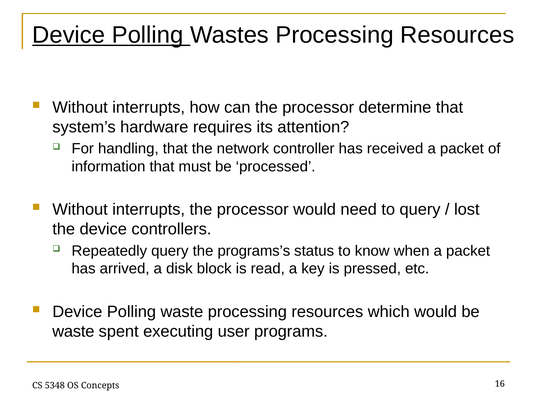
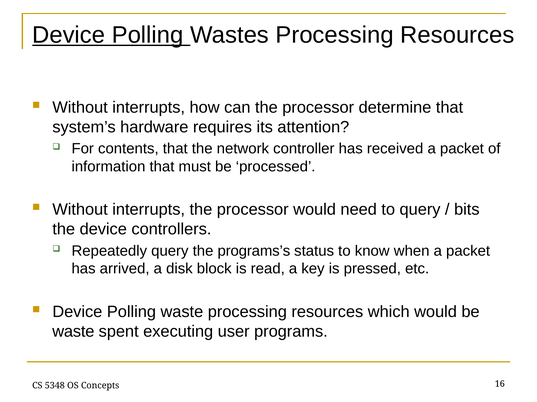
handling: handling -> contents (128, 149)
lost: lost -> bits (467, 210)
